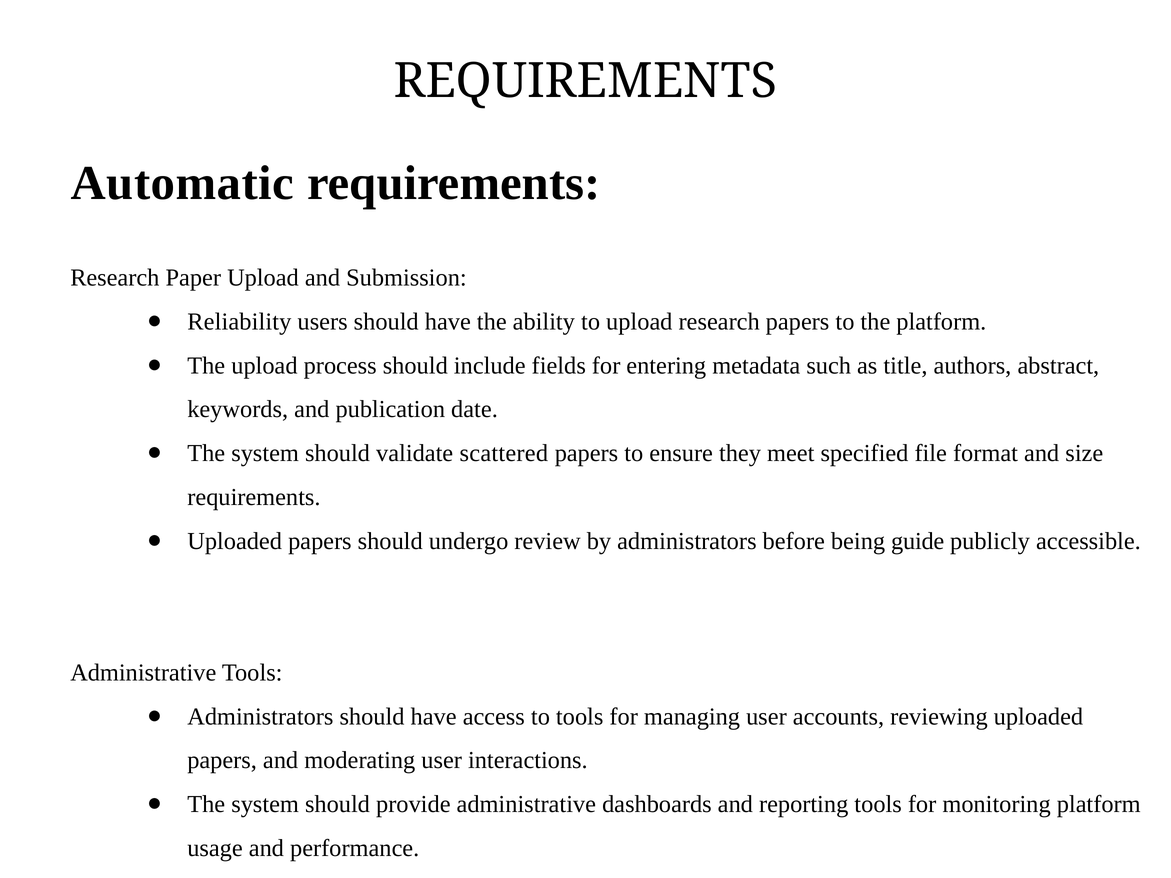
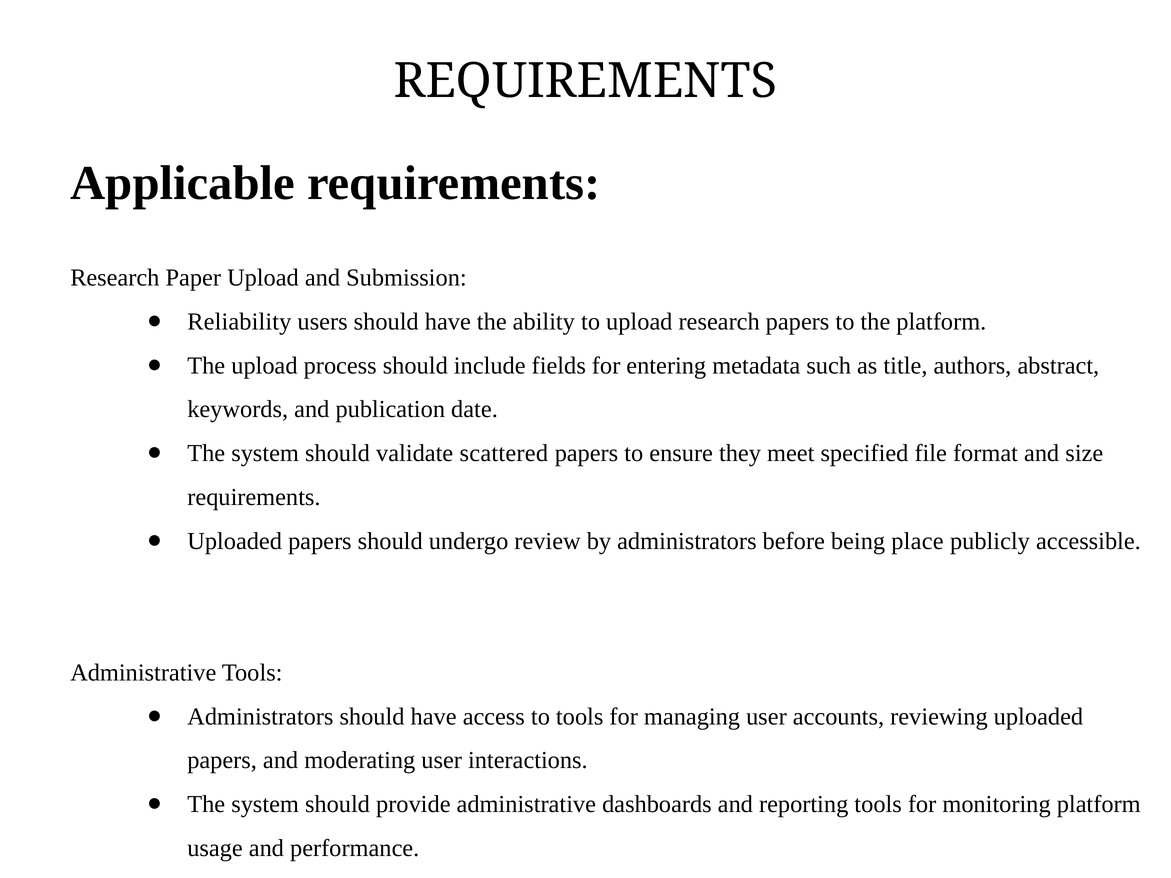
Automatic: Automatic -> Applicable (183, 183)
guide: guide -> place (917, 541)
